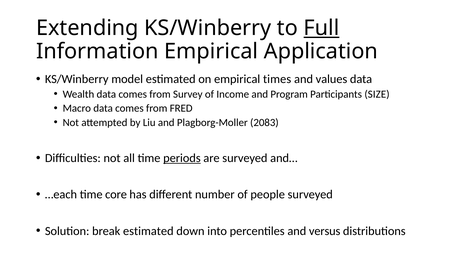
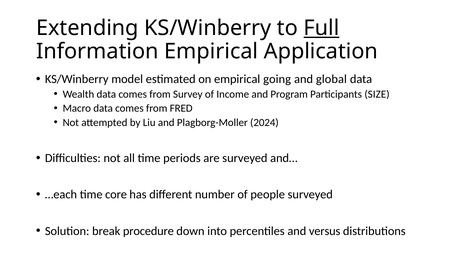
times: times -> going (277, 79)
values: values -> global (331, 79)
2083: 2083 -> 2024 (264, 122)
periods underline: present -> none (182, 158)
break estimated: estimated -> procedure (148, 231)
